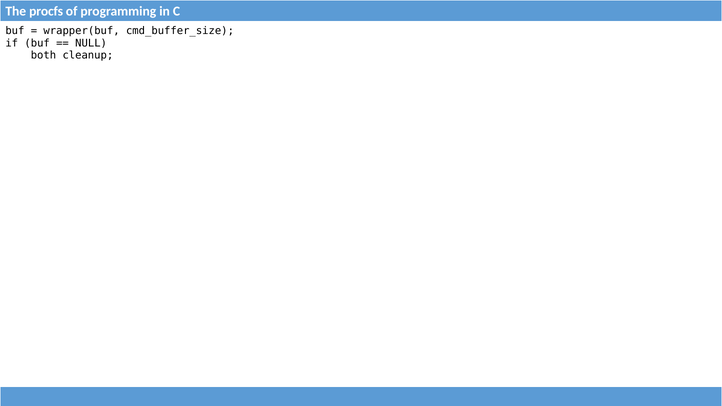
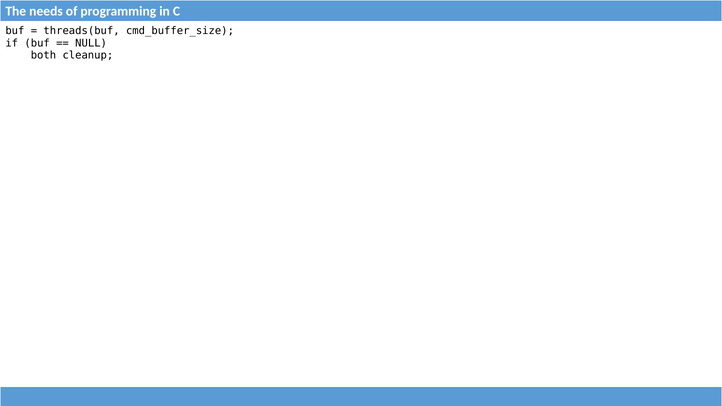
procfs: procfs -> needs (46, 11)
wrapper(buf: wrapper(buf -> threads(buf (82, 31)
